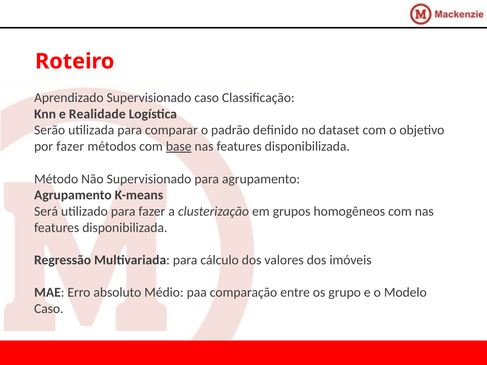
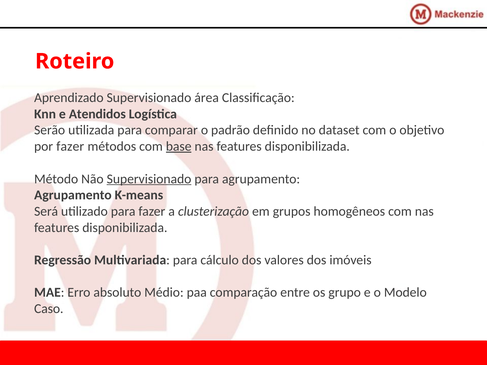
Supervisionado caso: caso -> área (207, 98)
Realidade: Realidade -> Atendidos (97, 114)
Supervisionado underline: none -> present (149, 179)
